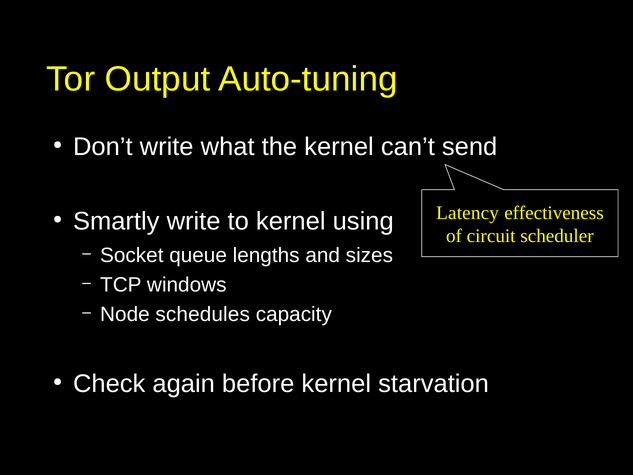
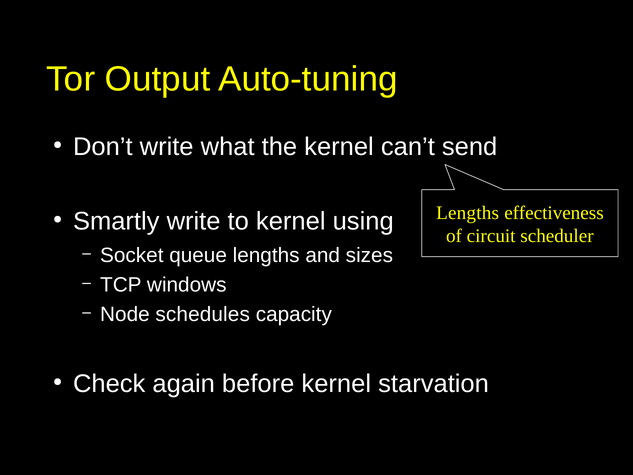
Latency: Latency -> Lengths (468, 213)
